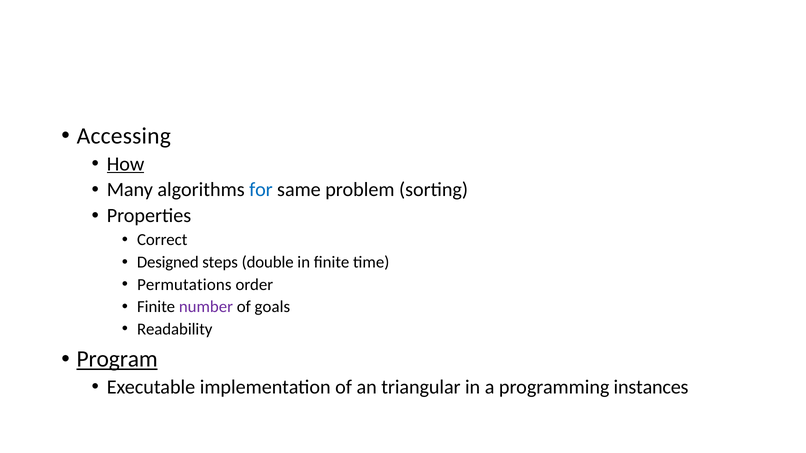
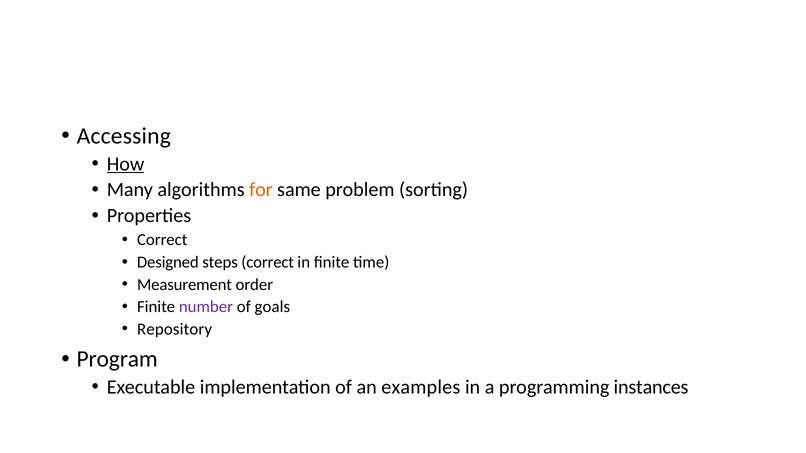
for colour: blue -> orange (261, 190)
steps double: double -> correct (268, 262)
Permutations: Permutations -> Measurement (184, 285)
Readability: Readability -> Repository (175, 329)
Program underline: present -> none (117, 360)
triangular: triangular -> examples (421, 387)
